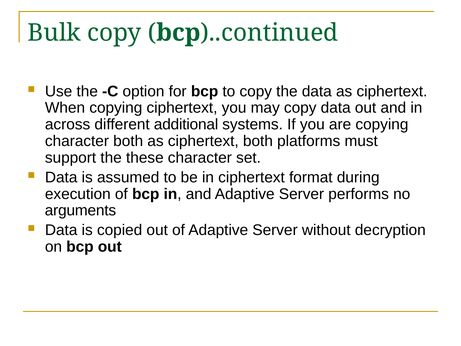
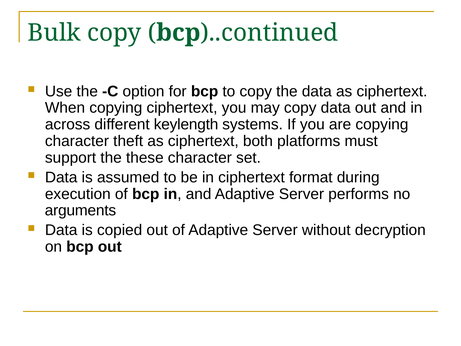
additional: additional -> keylength (186, 124)
character both: both -> theft (128, 141)
